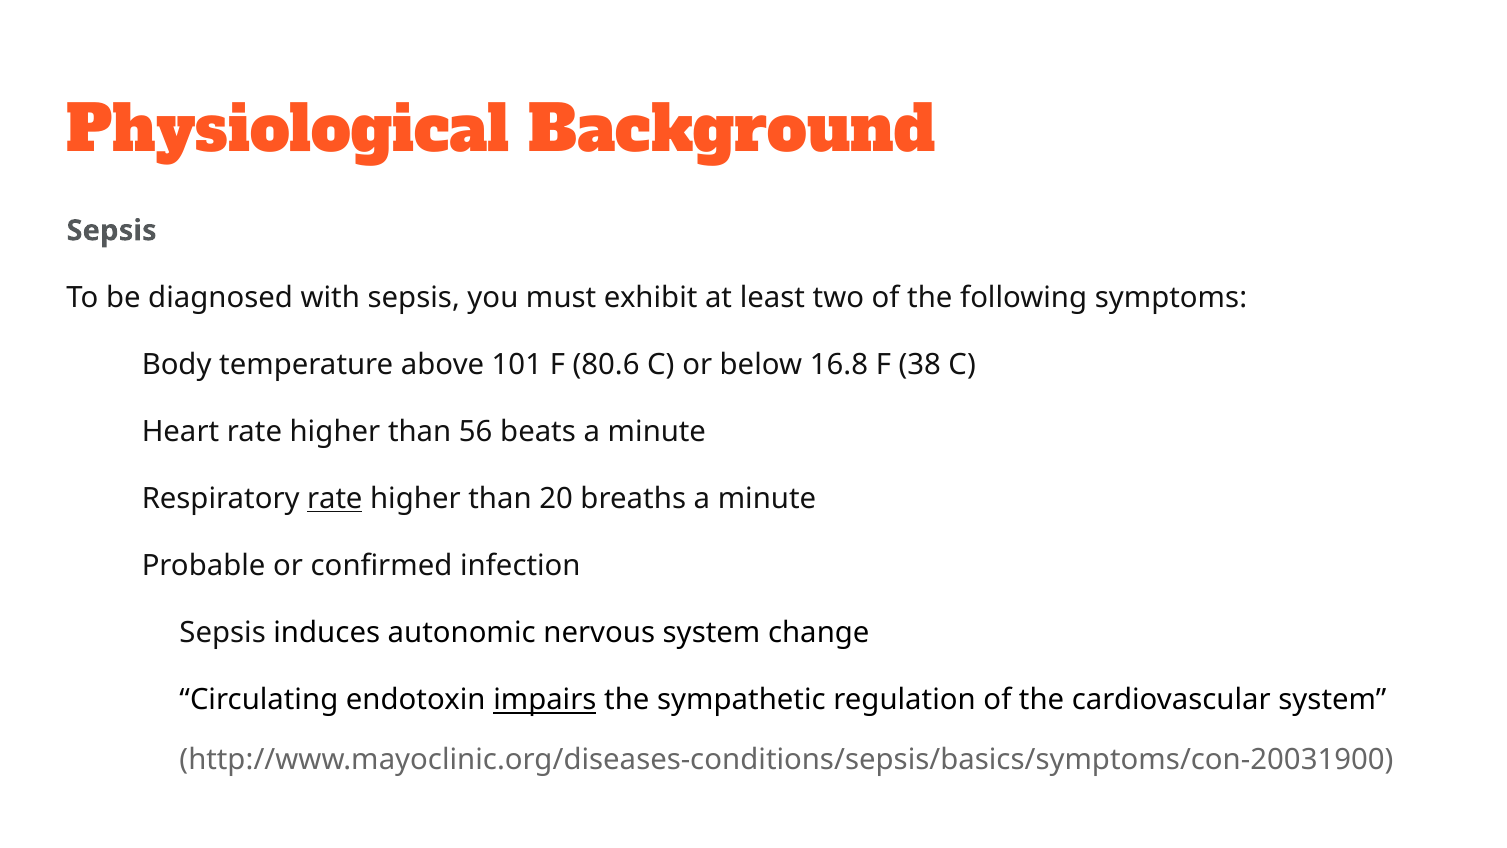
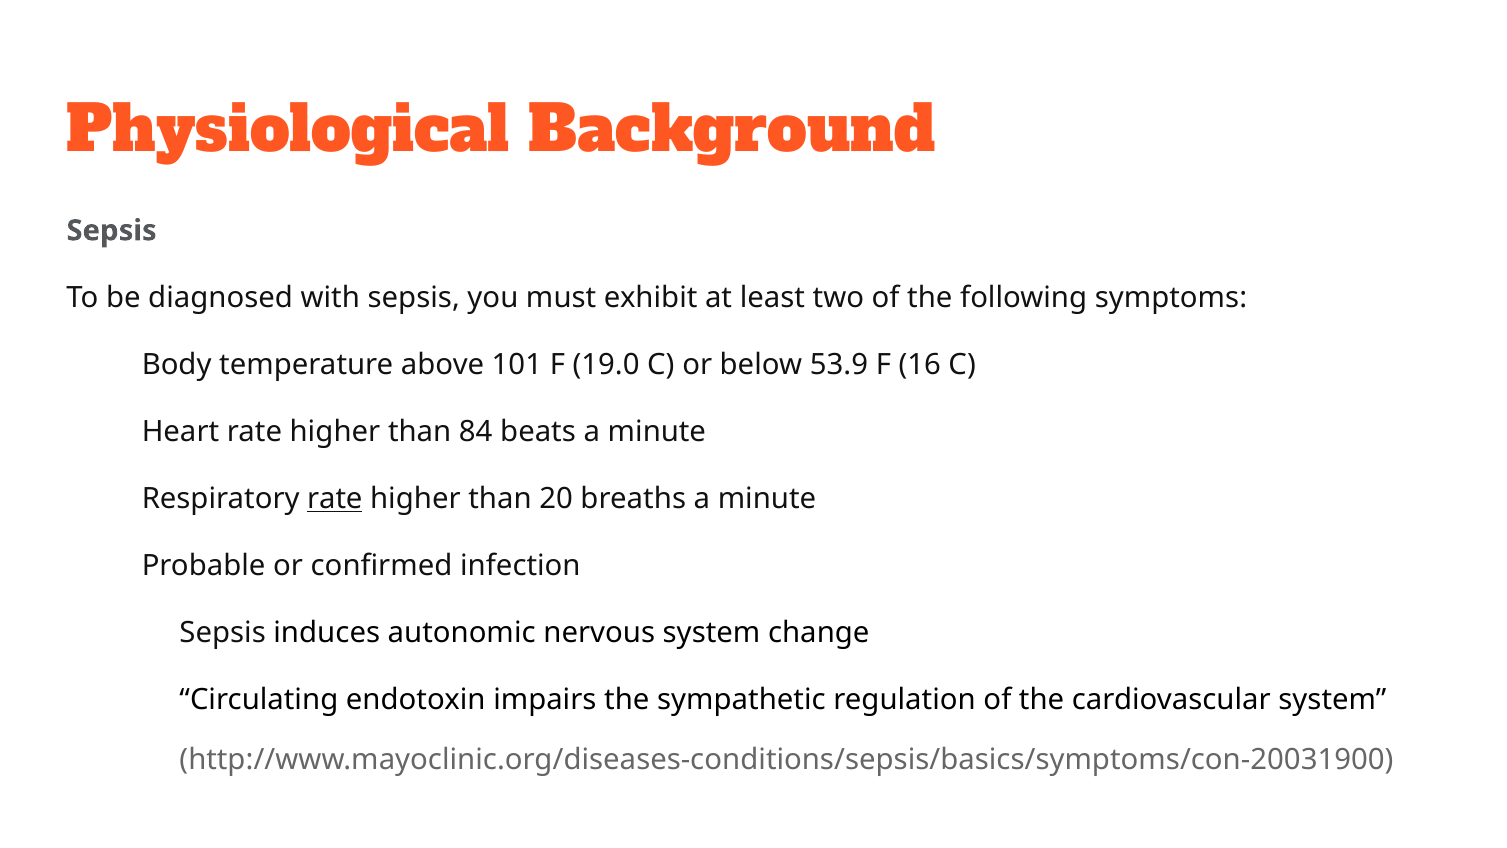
80.6: 80.6 -> 19.0 (606, 365)
16.8: 16.8 -> 53.9 (839, 365)
38: 38 -> 16 (920, 365)
56: 56 -> 84 (476, 432)
impairs underline: present -> none (545, 700)
